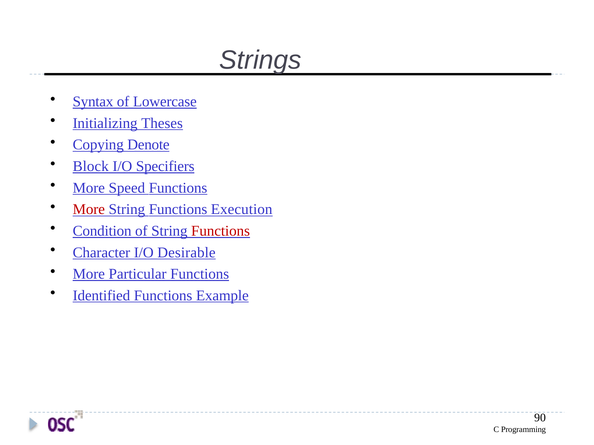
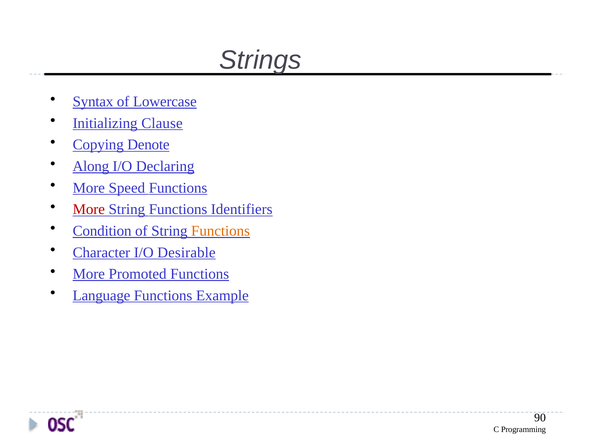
Theses: Theses -> Clause (162, 123)
Block: Block -> Along (91, 166)
Specifiers: Specifiers -> Declaring (165, 166)
Execution: Execution -> Identifiers (242, 209)
Functions colour: red -> orange (221, 231)
Particular: Particular -> Promoted (138, 274)
Identified: Identified -> Language (101, 295)
